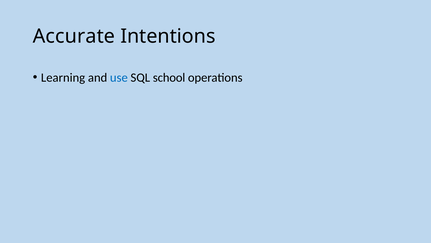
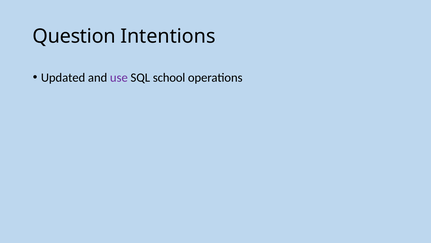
Accurate: Accurate -> Question (74, 36)
Learning: Learning -> Updated (63, 78)
use colour: blue -> purple (119, 78)
